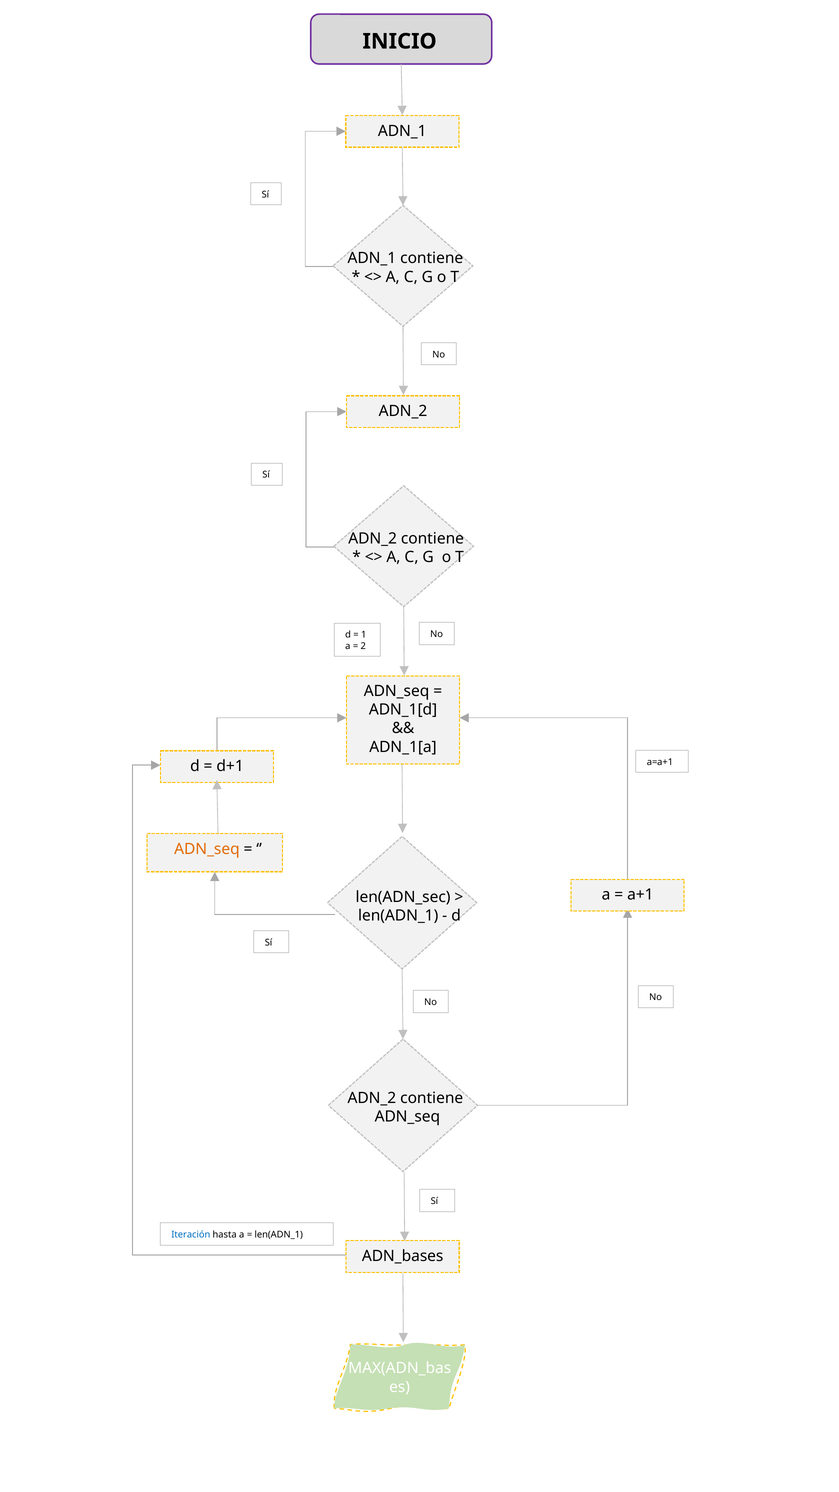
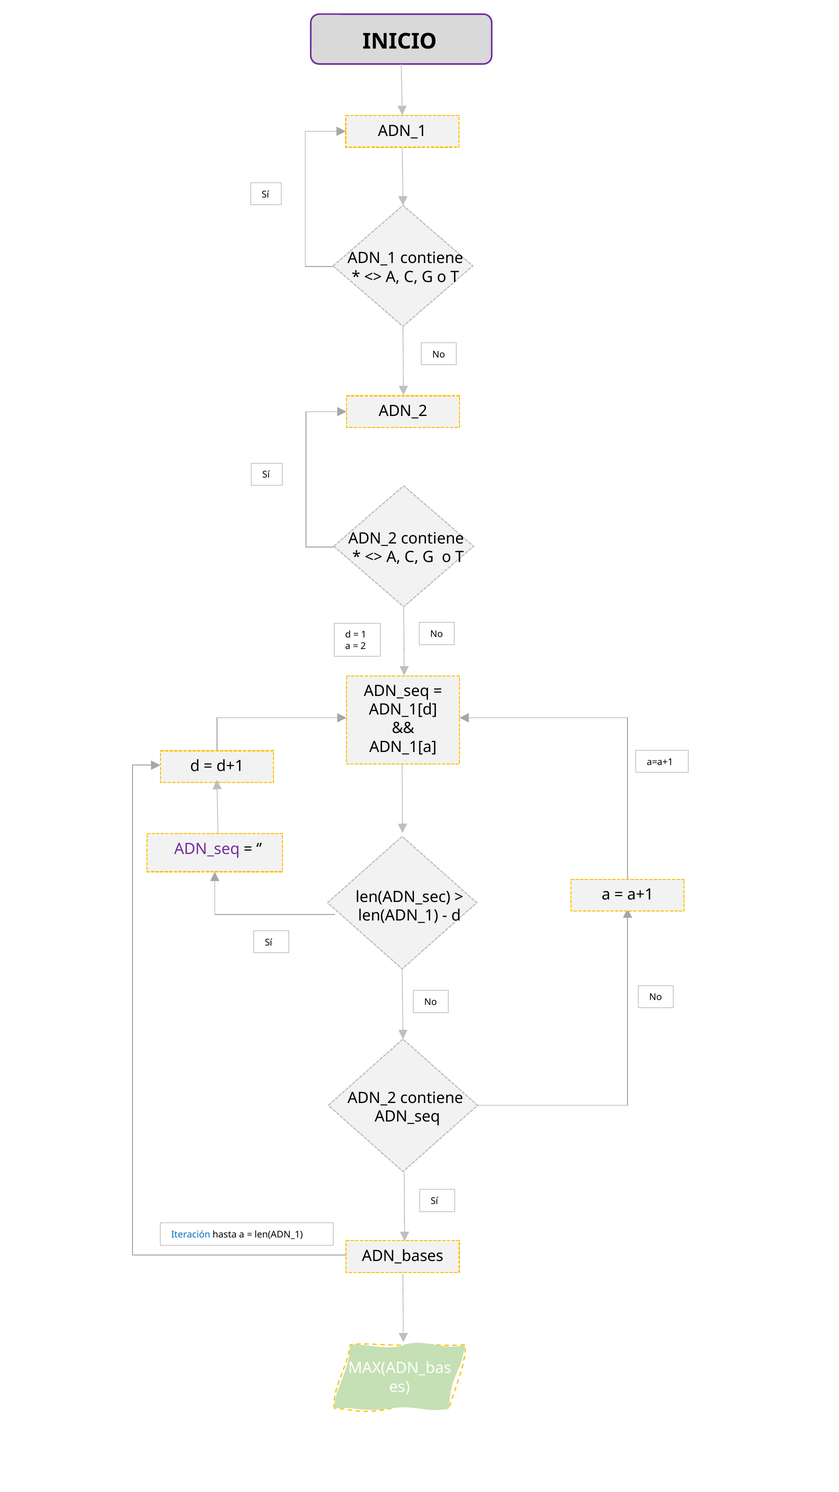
ADN_seq colour: orange -> purple (207, 849)
